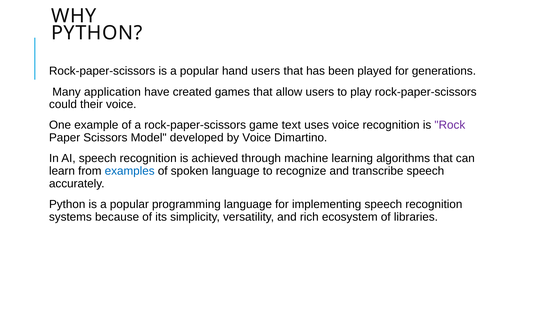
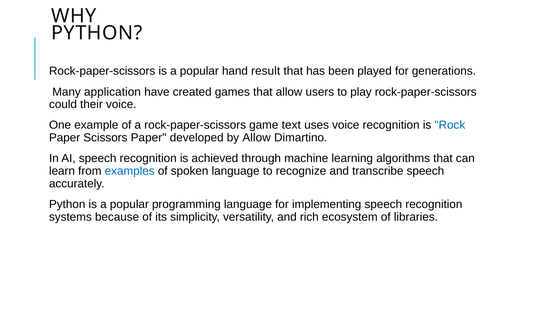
hand users: users -> result (266, 71)
Rock colour: purple -> blue (450, 125)
Scissors Model: Model -> Paper (149, 138)
by Voice: Voice -> Allow (257, 138)
